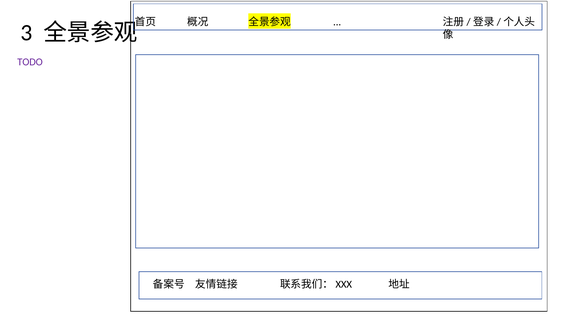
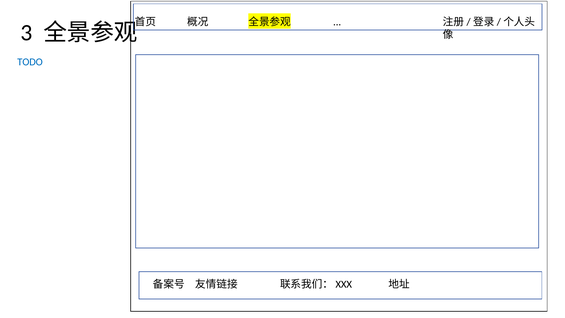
TODO colour: purple -> blue (30, 62)
